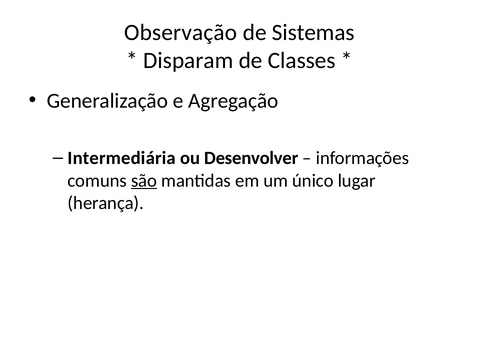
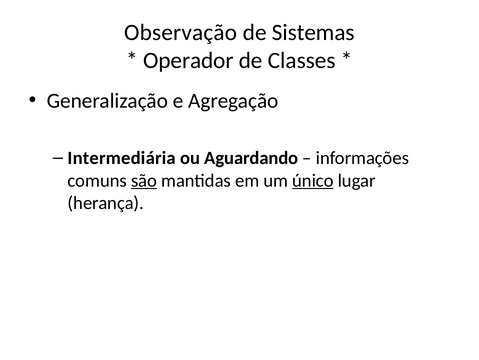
Disparam: Disparam -> Operador (188, 60)
Desenvolver: Desenvolver -> Aguardando (251, 158)
único underline: none -> present (313, 180)
